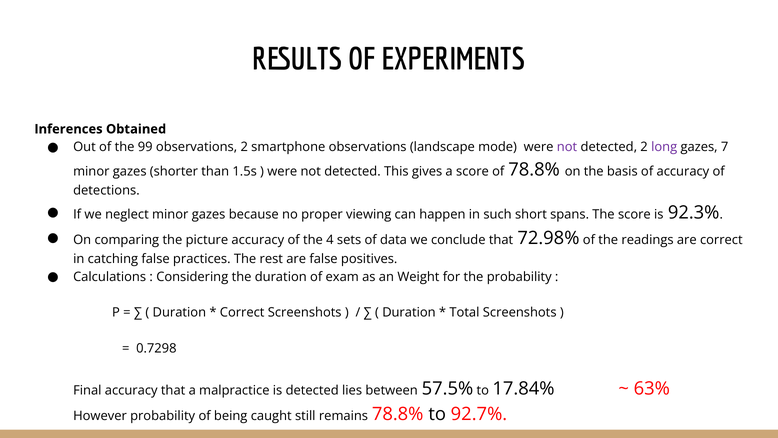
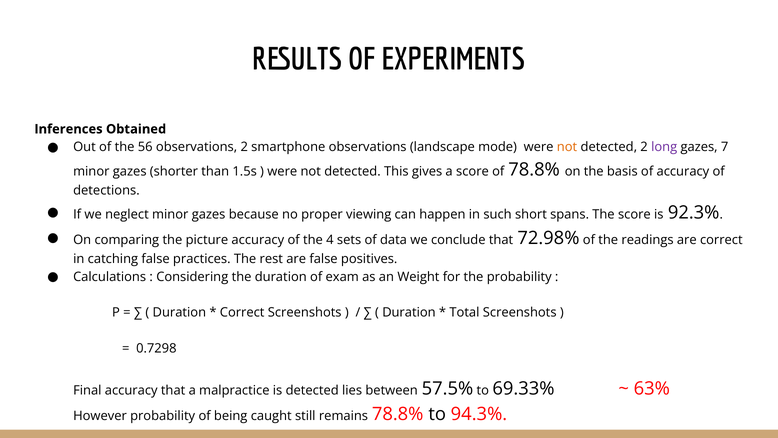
99: 99 -> 56 (145, 147)
not colour: purple -> orange (567, 147)
17.84%: 17.84% -> 69.33% (523, 388)
92.7%: 92.7% -> 94.3% (479, 414)
